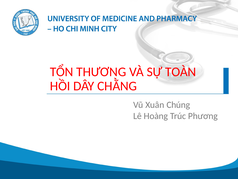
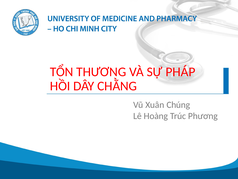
TOÀN: TOÀN -> PHÁP (180, 72)
